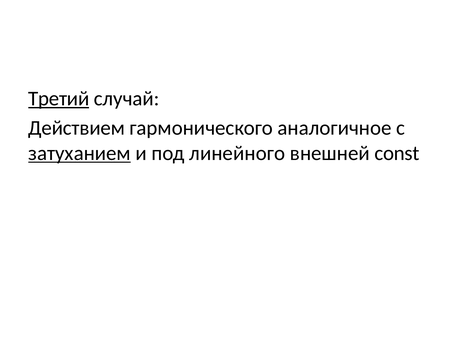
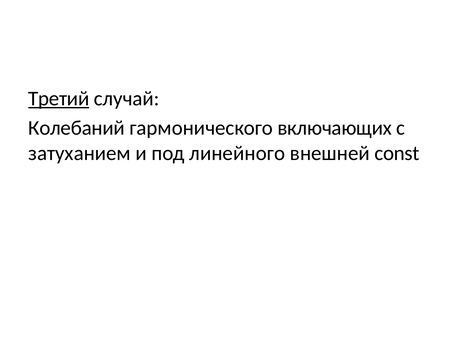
Действием: Действием -> Колебаний (77, 128)
аналогичное: аналогичное -> включающих (335, 128)
затуханием underline: present -> none (79, 153)
